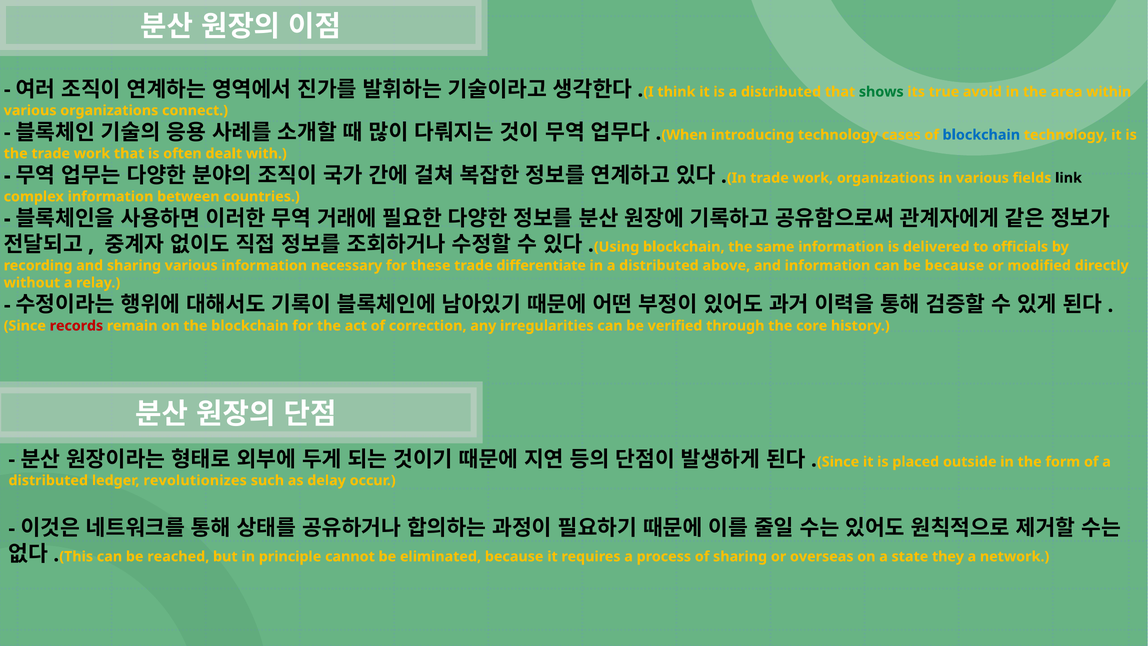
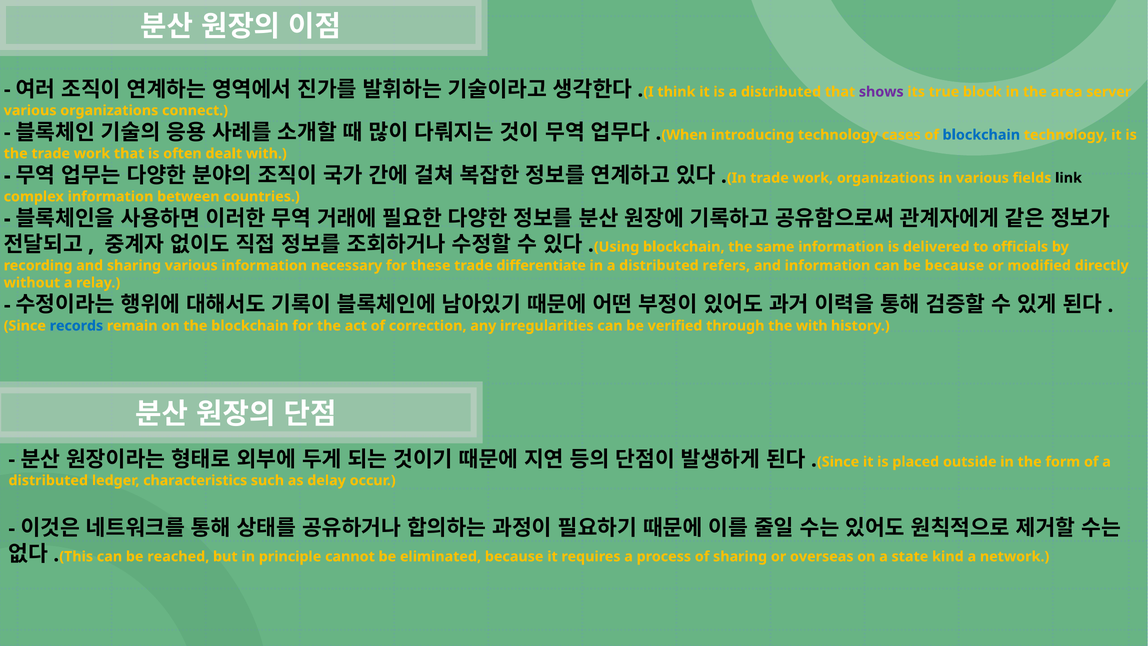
shows colour: green -> purple (881, 92)
avoid: avoid -> block (982, 92)
within: within -> server (1109, 92)
above: above -> refers (726, 265)
records colour: red -> blue (76, 326)
the core: core -> with (812, 326)
revolutionizes: revolutionizes -> characteristics (195, 480)
they: they -> kind (948, 556)
